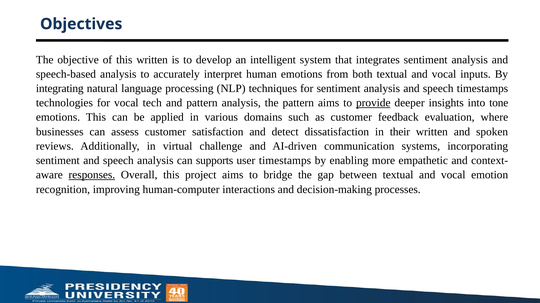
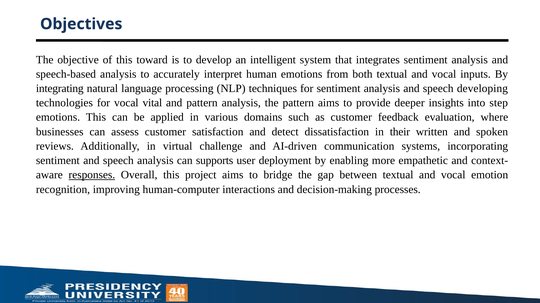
this written: written -> toward (152, 60)
speech timestamps: timestamps -> developing (482, 89)
tech: tech -> vital (152, 103)
provide underline: present -> none (373, 103)
tone: tone -> step (499, 103)
user timestamps: timestamps -> deployment (285, 161)
